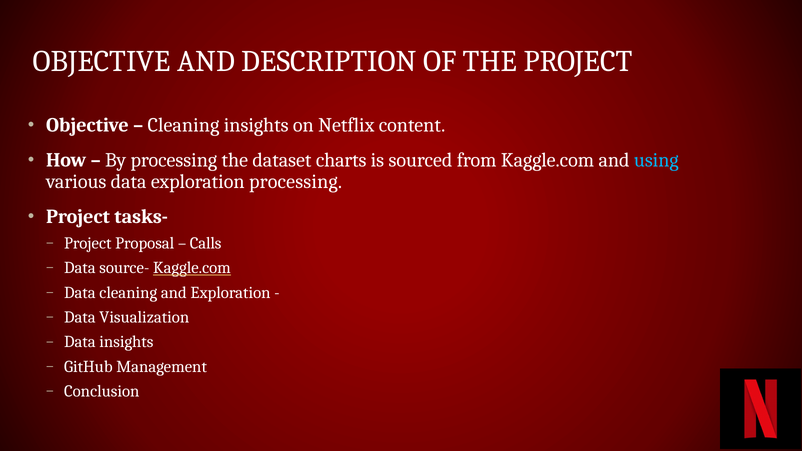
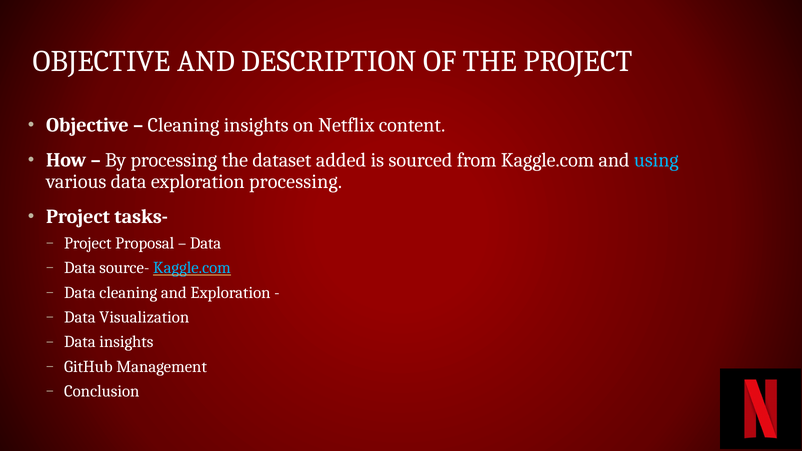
charts: charts -> added (341, 160)
Calls: Calls -> Data (206, 243)
Kaggle.com colour: white -> light blue (192, 268)
